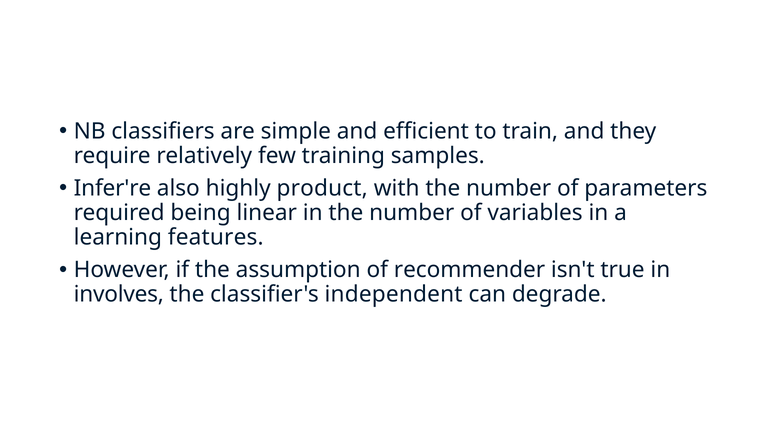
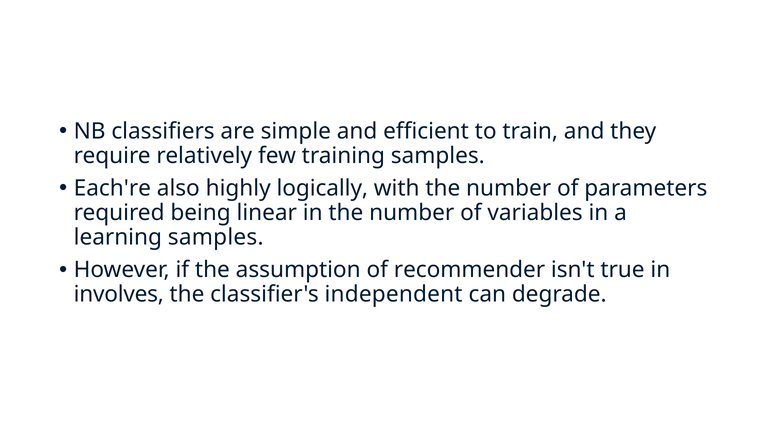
Infer're: Infer're -> Each're (112, 188)
product: product -> logically (322, 188)
learning features: features -> samples (216, 237)
